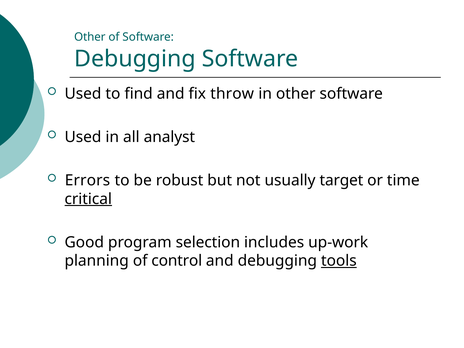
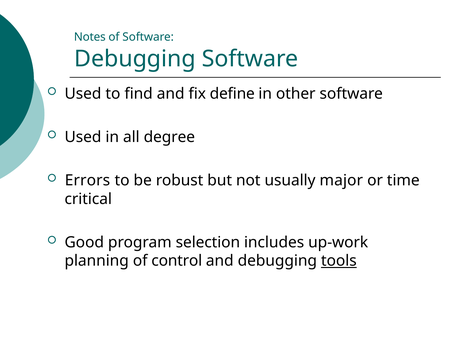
Other: Other -> Notes (90, 37)
throw: throw -> define (232, 94)
analyst: analyst -> degree (169, 137)
target: target -> major (341, 180)
critical underline: present -> none (88, 199)
